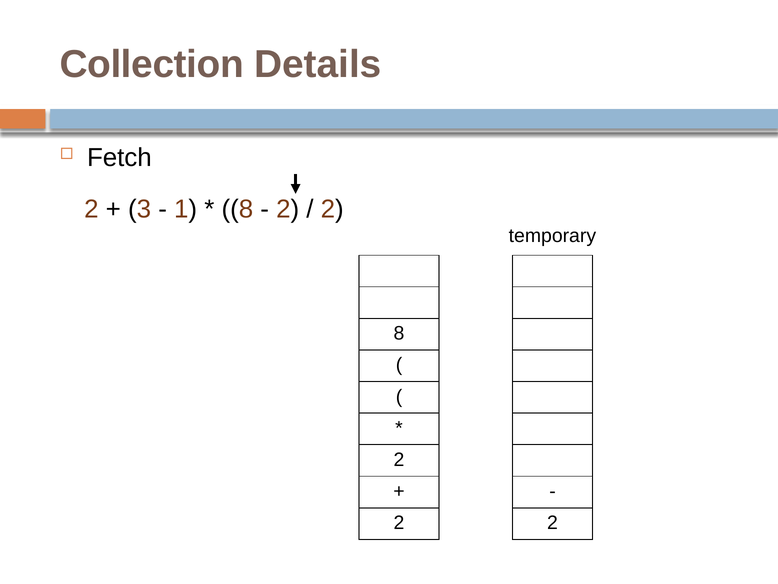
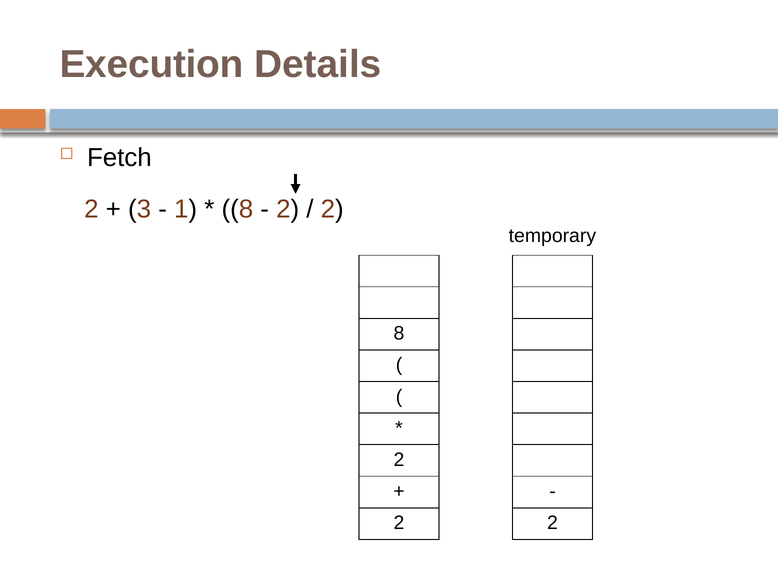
Collection: Collection -> Execution (152, 64)
